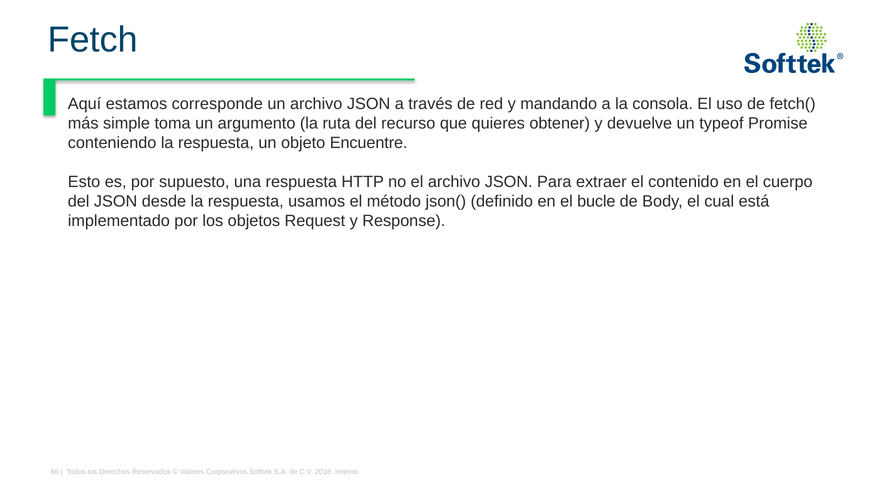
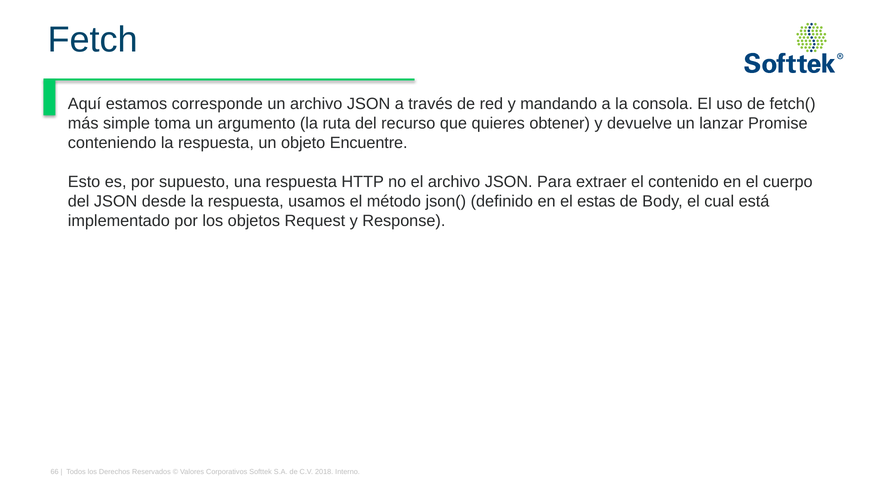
typeof: typeof -> lanzar (721, 123)
bucle: bucle -> estas (596, 201)
